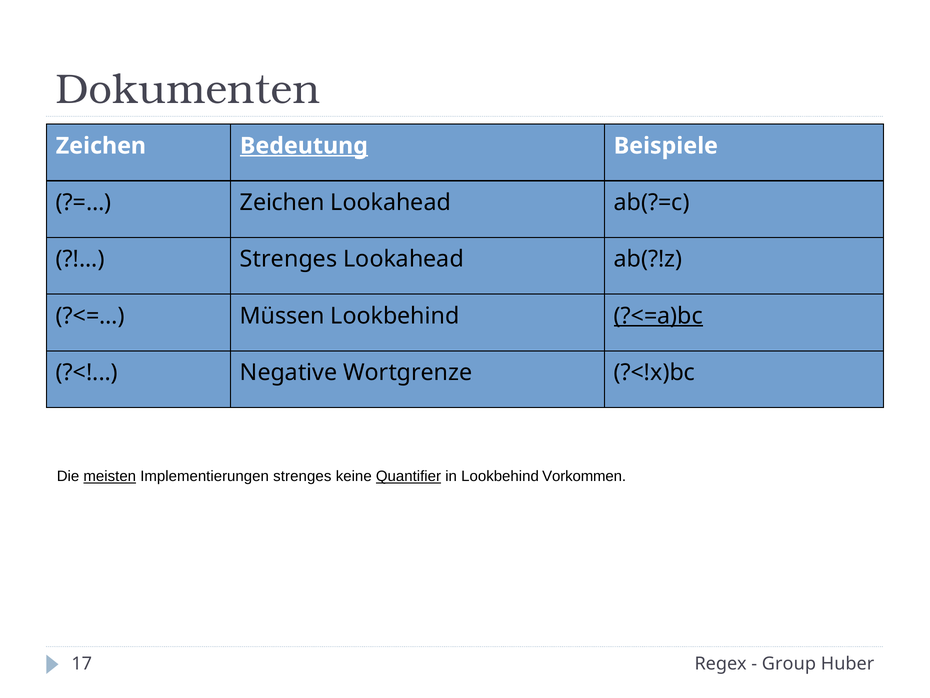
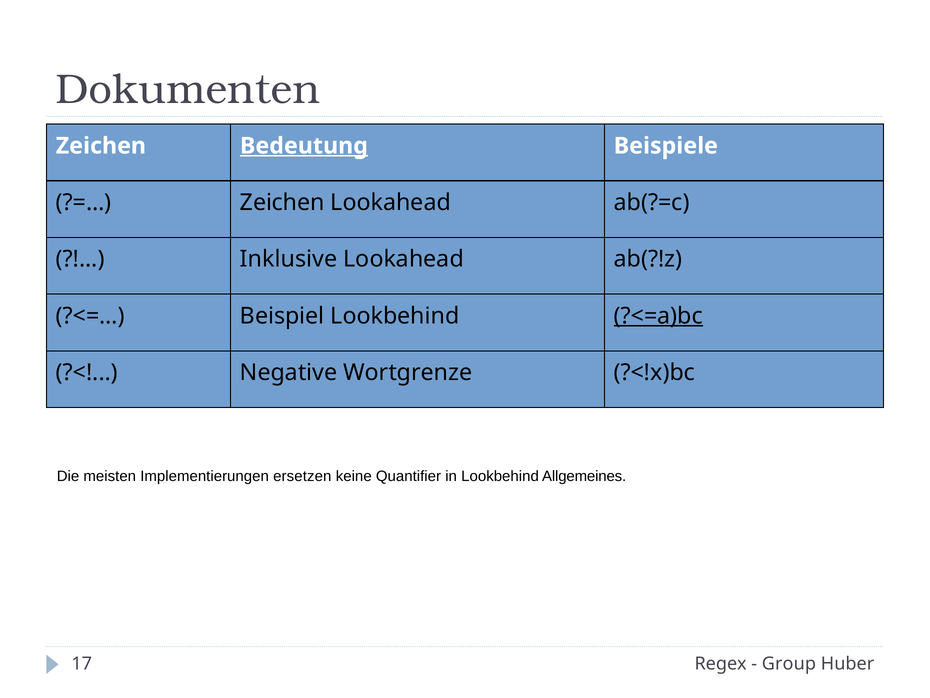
Strenges: Strenges -> Inklusive (289, 259)
Müssen: Müssen -> Beispiel (282, 316)
meisten underline: present -> none (110, 476)
Implementierungen strenges: strenges -> ersetzen (302, 476)
Quantifier underline: present -> none (408, 476)
Vorkommen: Vorkommen -> Allgemeines (584, 476)
